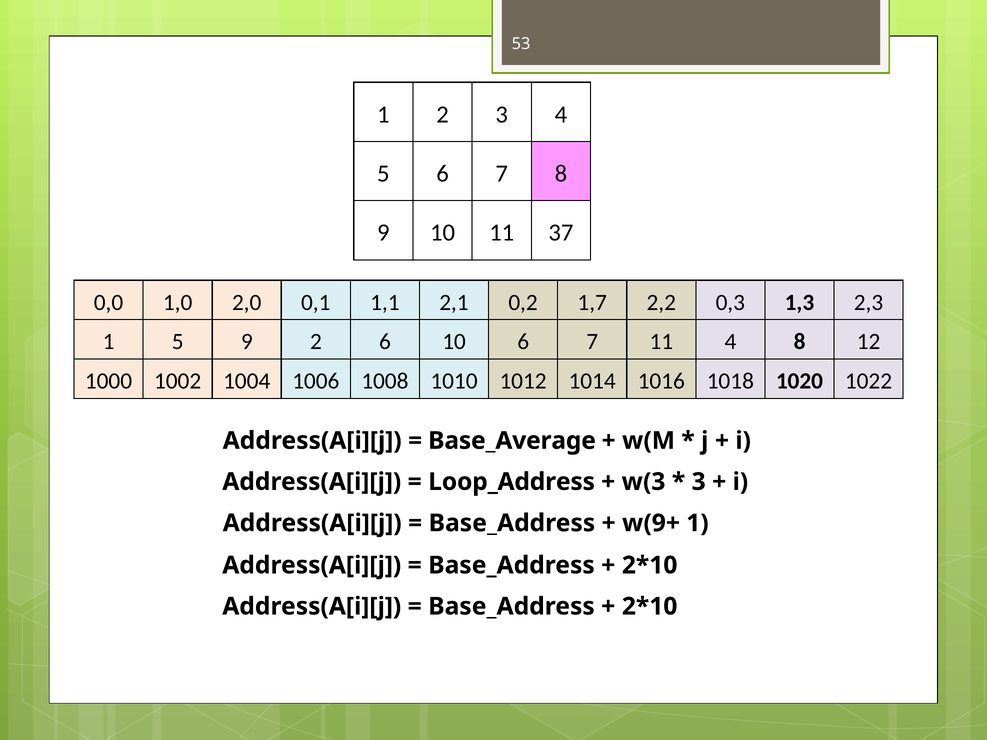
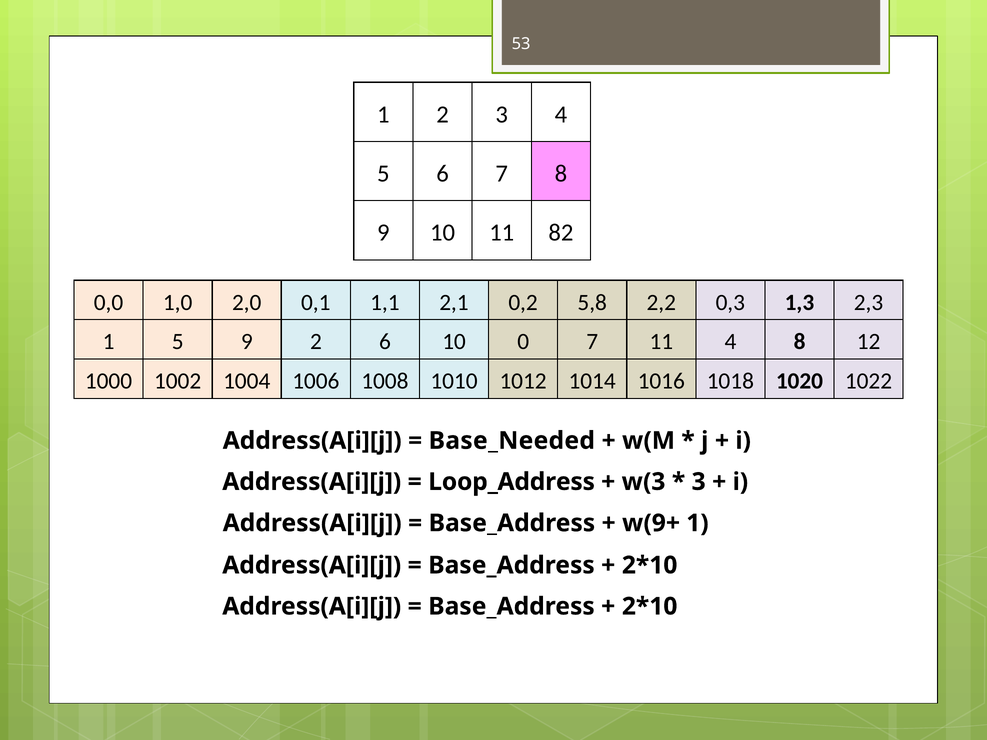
37: 37 -> 82 (561, 233)
1,7: 1,7 -> 5,8 (592, 302)
10 6: 6 -> 0 (523, 342)
Base_Average: Base_Average -> Base_Needed (512, 441)
